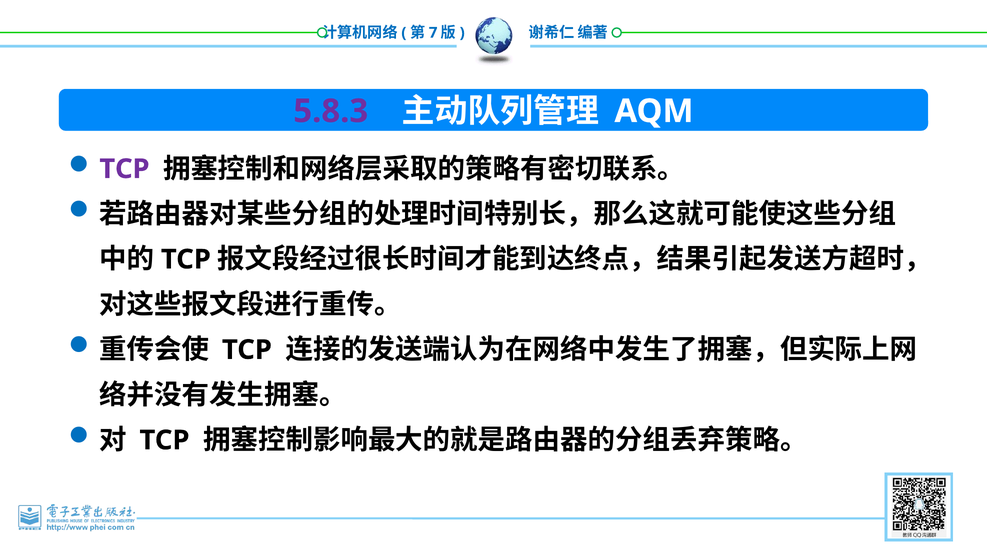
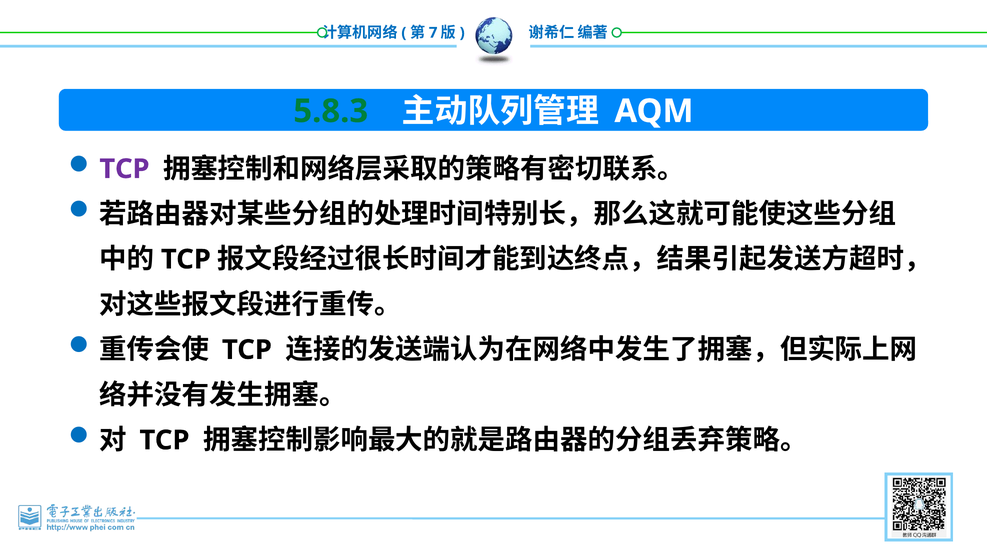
5.8.3 colour: purple -> green (331, 111)
